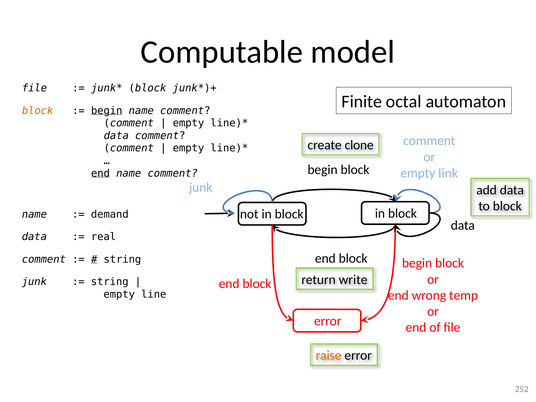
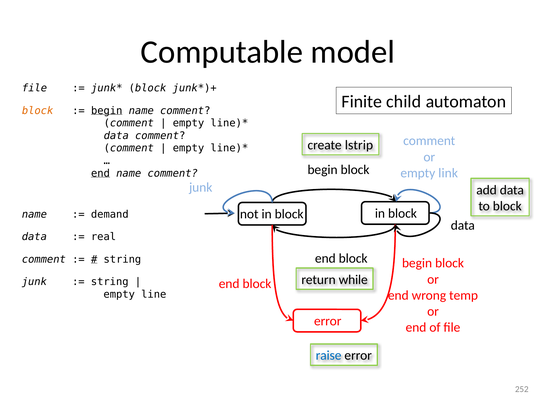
octal: octal -> child (404, 102)
clone: clone -> lstrip (359, 145)
write: write -> while (353, 280)
raise colour: orange -> blue (329, 356)
